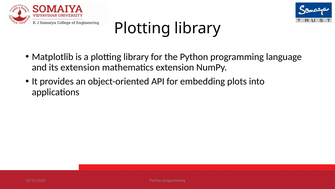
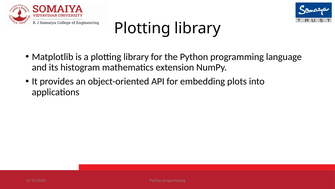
its extension: extension -> histogram (80, 67)
